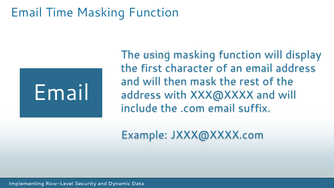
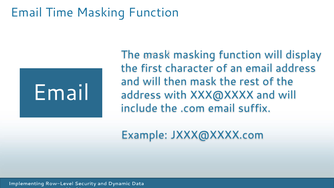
The using: using -> mask (157, 55)
